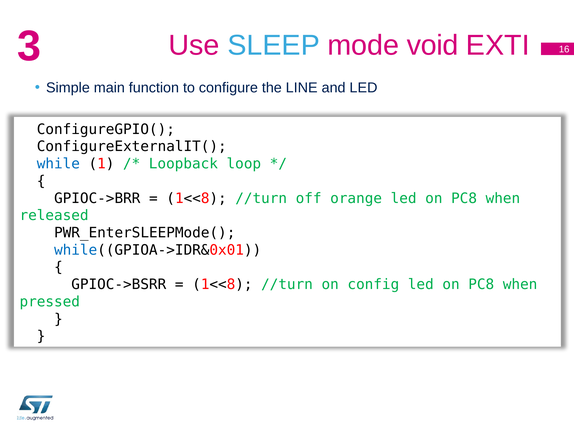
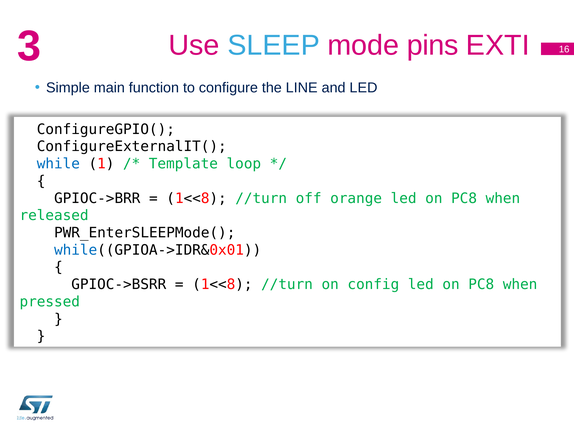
void: void -> pins (433, 45)
Loopback: Loopback -> Template (183, 164)
